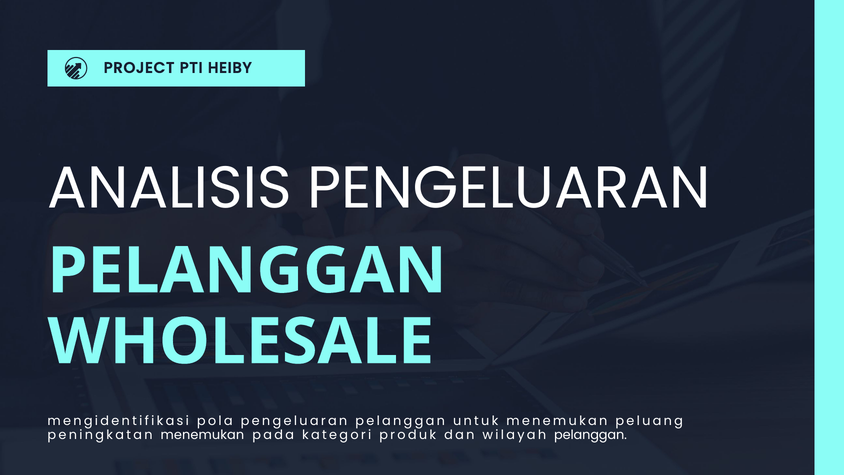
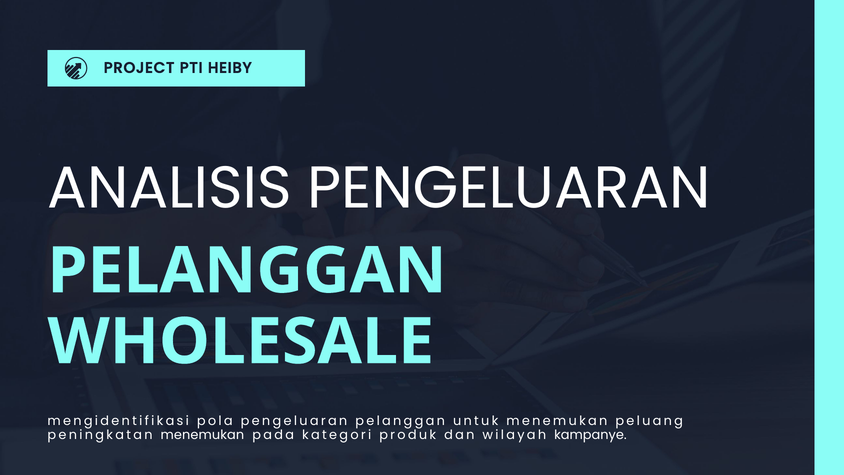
wilayah pelanggan: pelanggan -> kampanye (590, 435)
